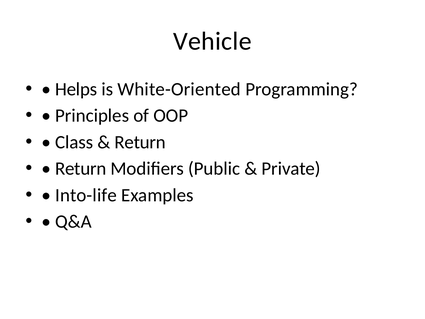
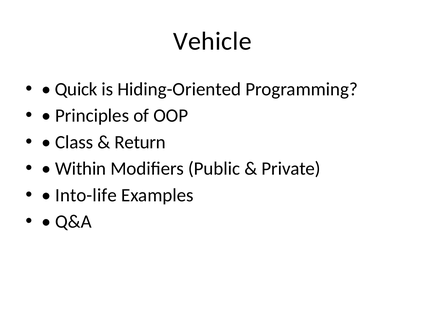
Helps: Helps -> Quick (76, 89)
White-Oriented: White-Oriented -> Hiding-Oriented (179, 89)
Return: Return -> Within (81, 169)
